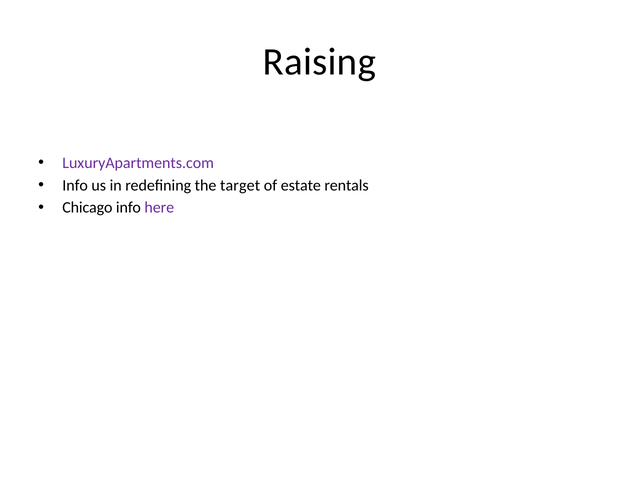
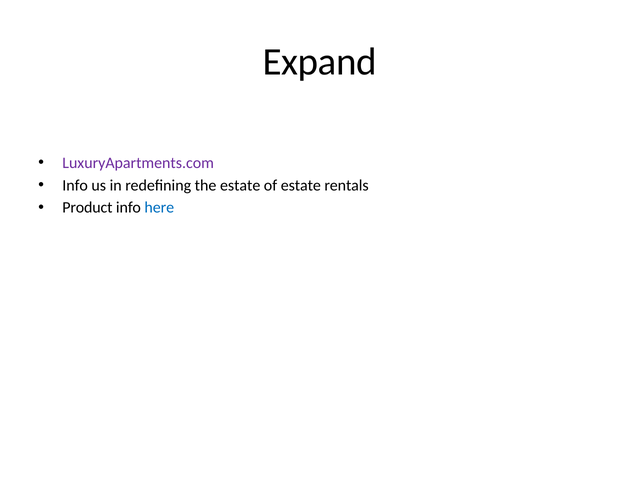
Raising: Raising -> Expand (320, 62)
the target: target -> estate (240, 185)
Chicago: Chicago -> Product (87, 208)
here colour: purple -> blue (159, 208)
